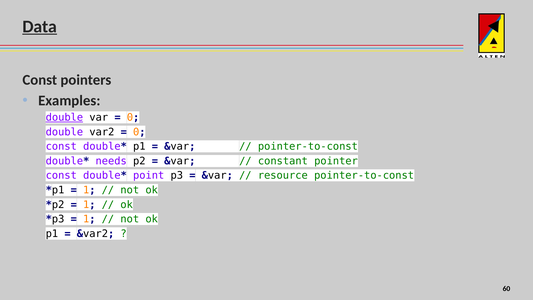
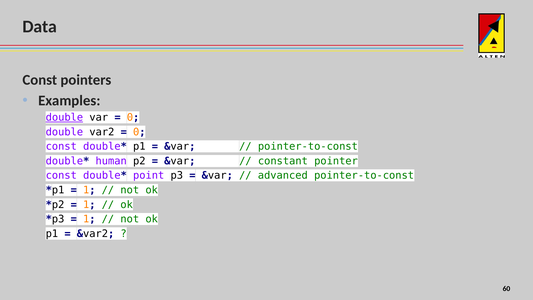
Data underline: present -> none (40, 26)
needs: needs -> human (111, 161)
resource: resource -> advanced (283, 176)
